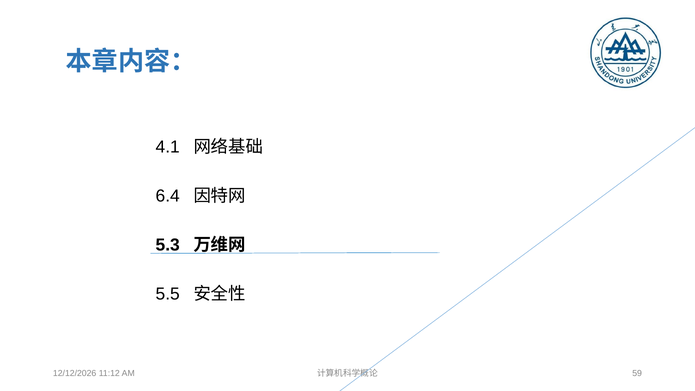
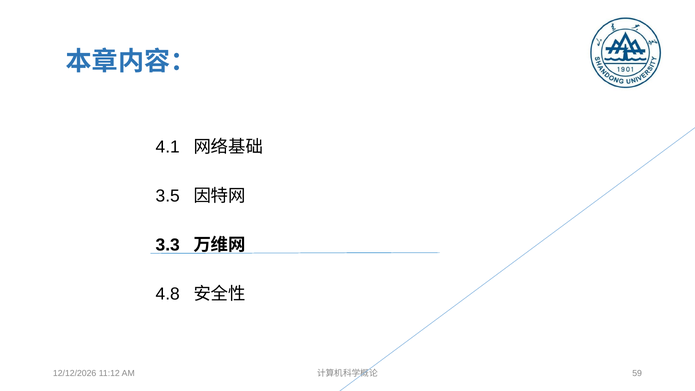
6.4: 6.4 -> 3.5 (168, 196)
5.3: 5.3 -> 3.3 (168, 245)
5.5: 5.5 -> 4.8 (168, 294)
